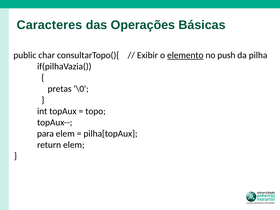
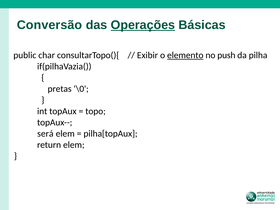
Caracteres: Caracteres -> Conversão (50, 25)
Operações underline: none -> present (143, 25)
para: para -> será (45, 134)
